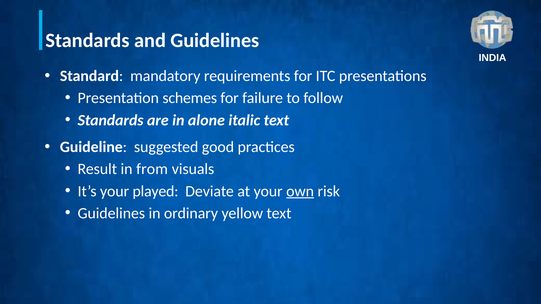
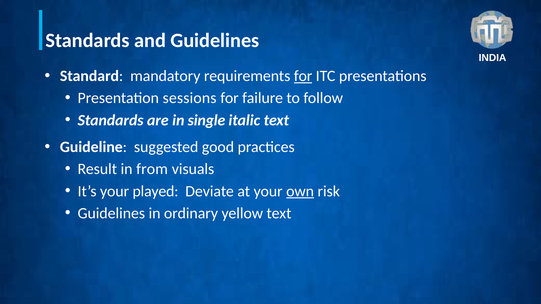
for underline: none -> present (303, 76)
schemes: schemes -> sessions (190, 98)
alone: alone -> single (207, 120)
